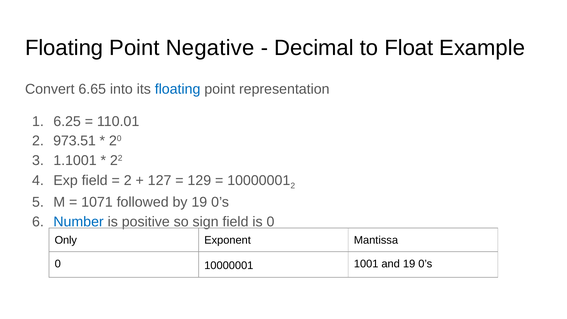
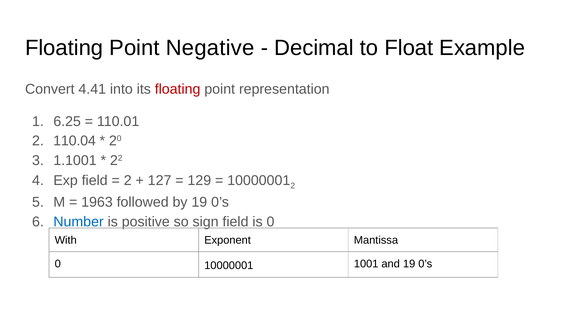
6.65: 6.65 -> 4.41 (92, 89)
floating colour: blue -> red (178, 89)
973.51: 973.51 -> 110.04 (75, 141)
1071: 1071 -> 1963 (97, 202)
Only: Only -> With (66, 240)
